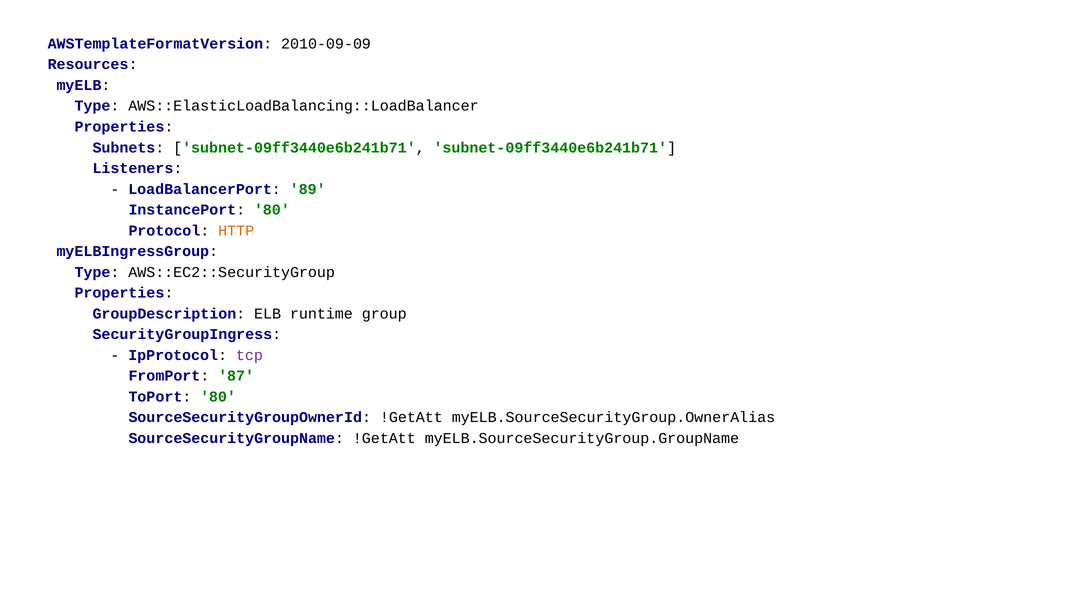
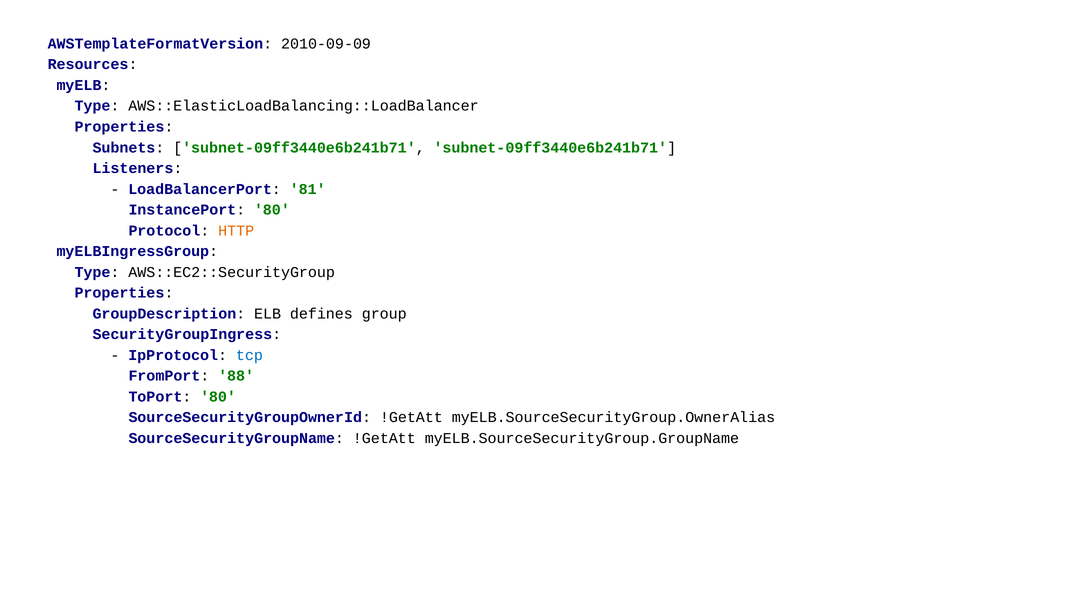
89: 89 -> 81 (308, 189)
runtime: runtime -> defines (321, 313)
tcp colour: purple -> blue (249, 355)
87: 87 -> 88 (236, 376)
